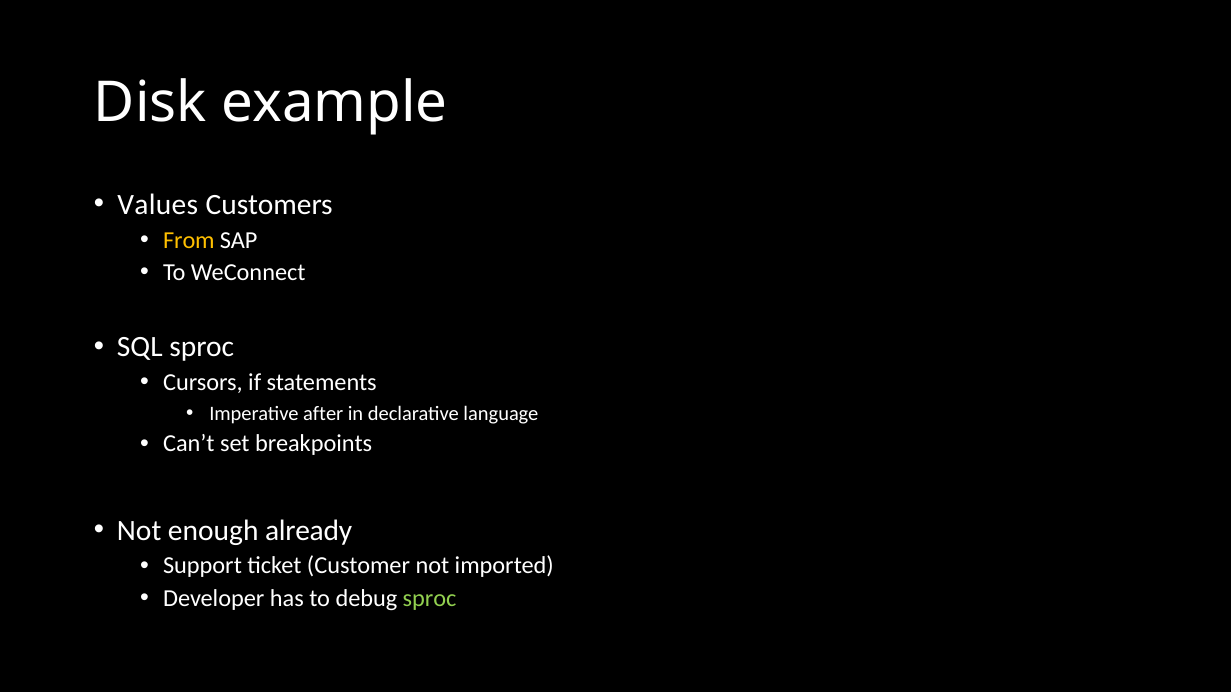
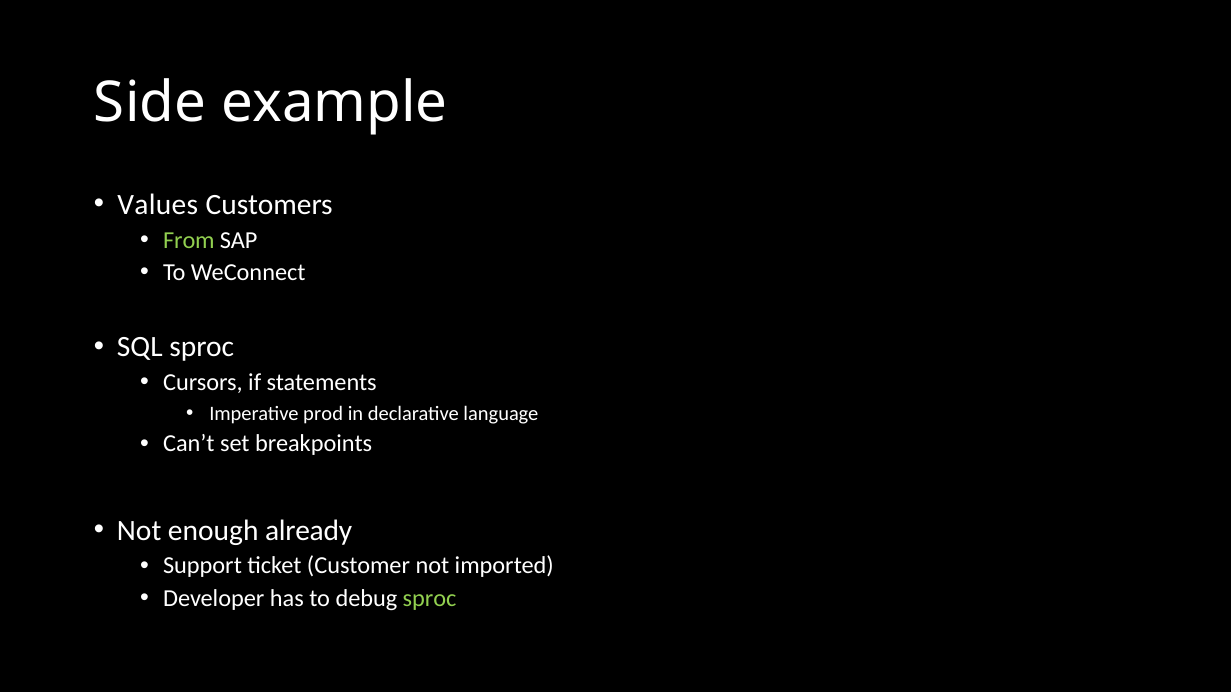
Disk: Disk -> Side (150, 103)
From colour: yellow -> light green (189, 240)
after: after -> prod (323, 414)
